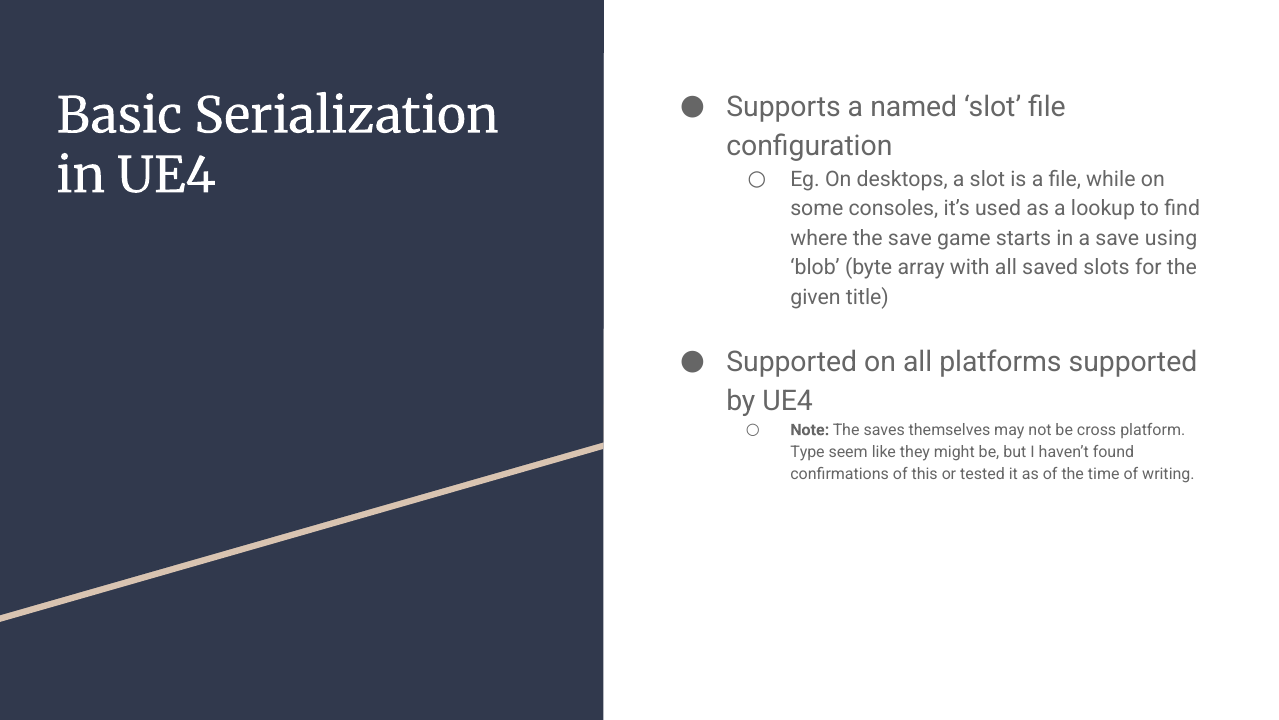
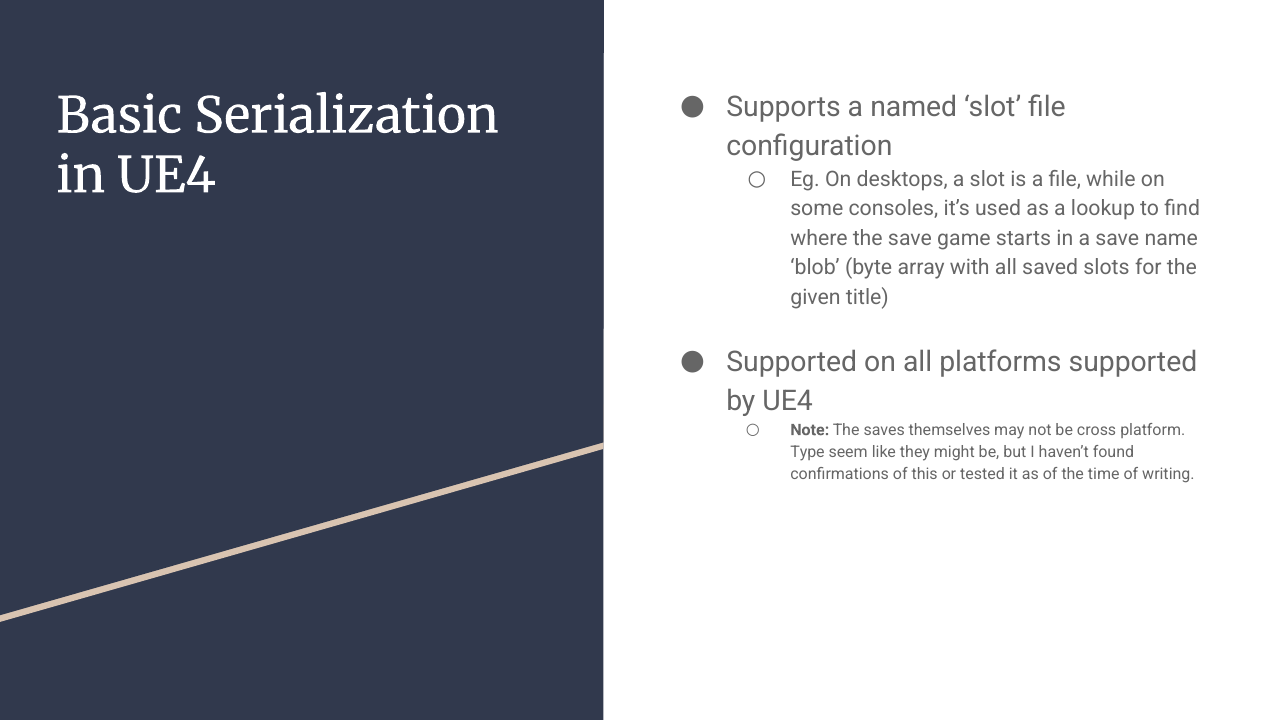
using: using -> name (1171, 238)
